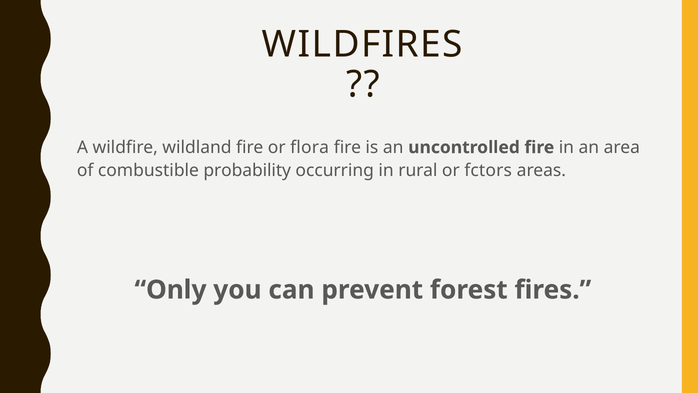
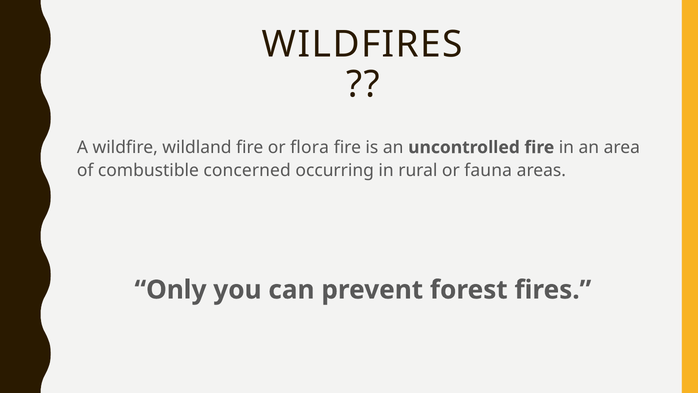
probability: probability -> concerned (247, 170)
fctors: fctors -> fauna (488, 170)
